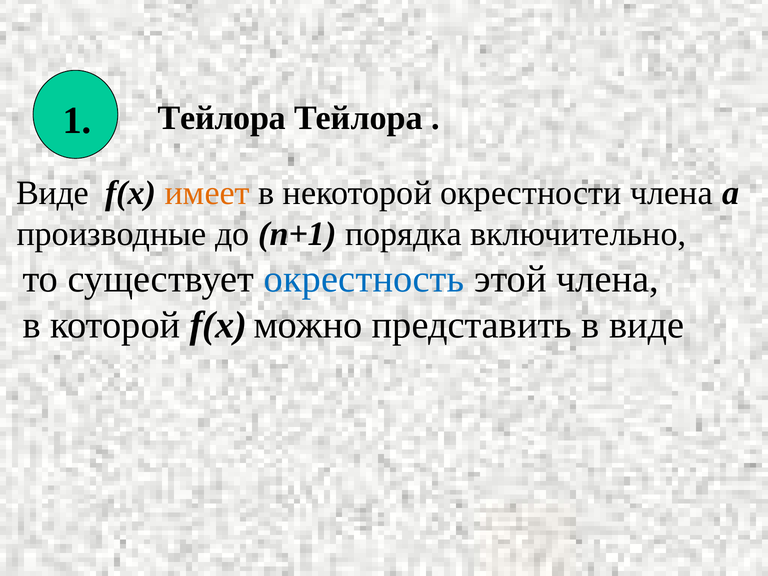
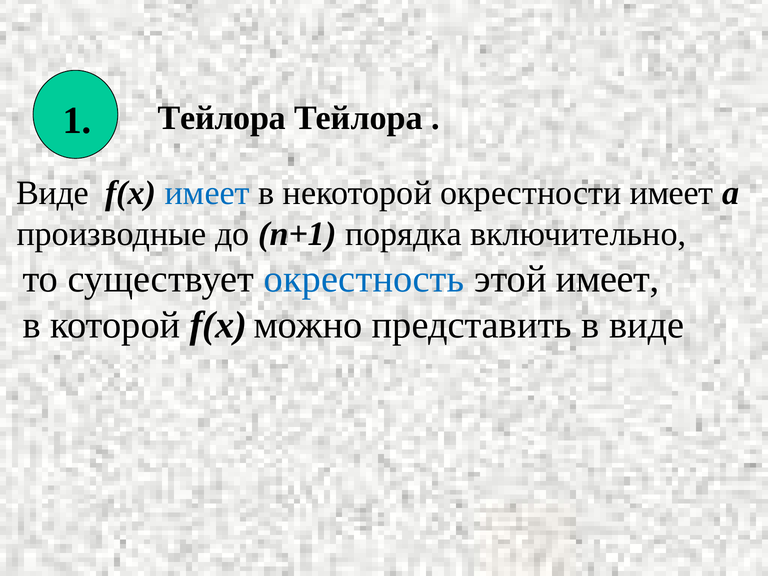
имеет colour: orange -> blue (207, 193)
окрестности члена: члена -> имеет (672, 193)
этой члена: члена -> имеет (608, 279)
